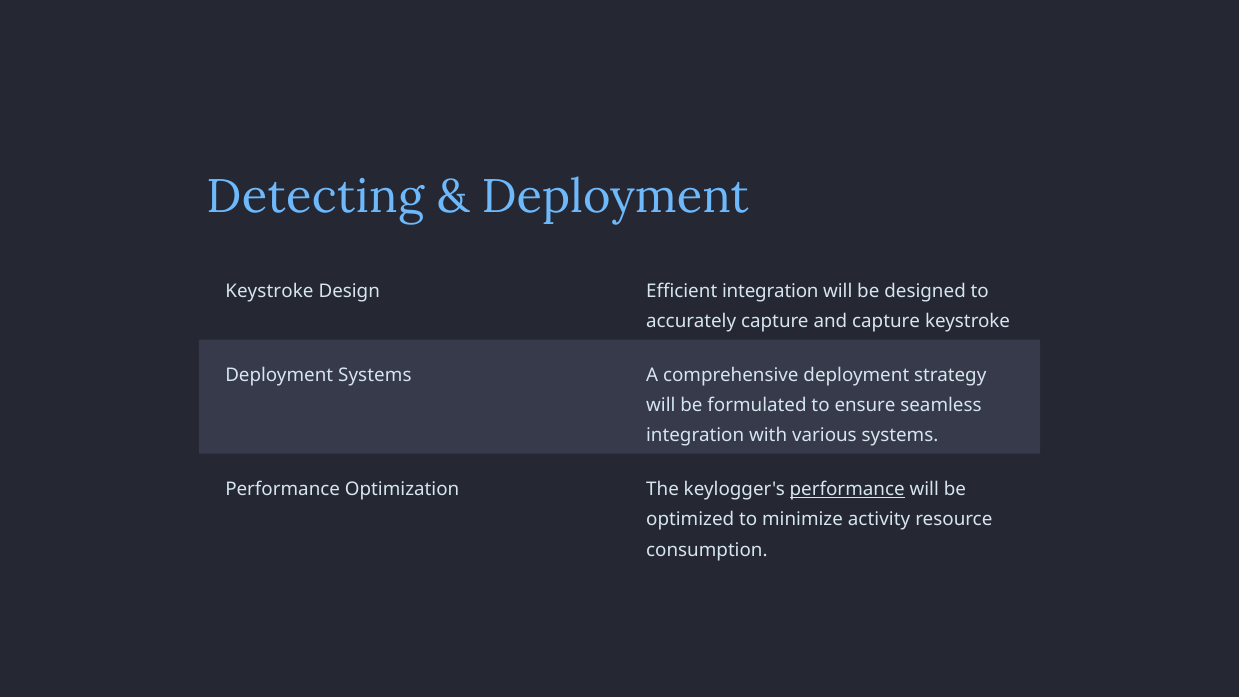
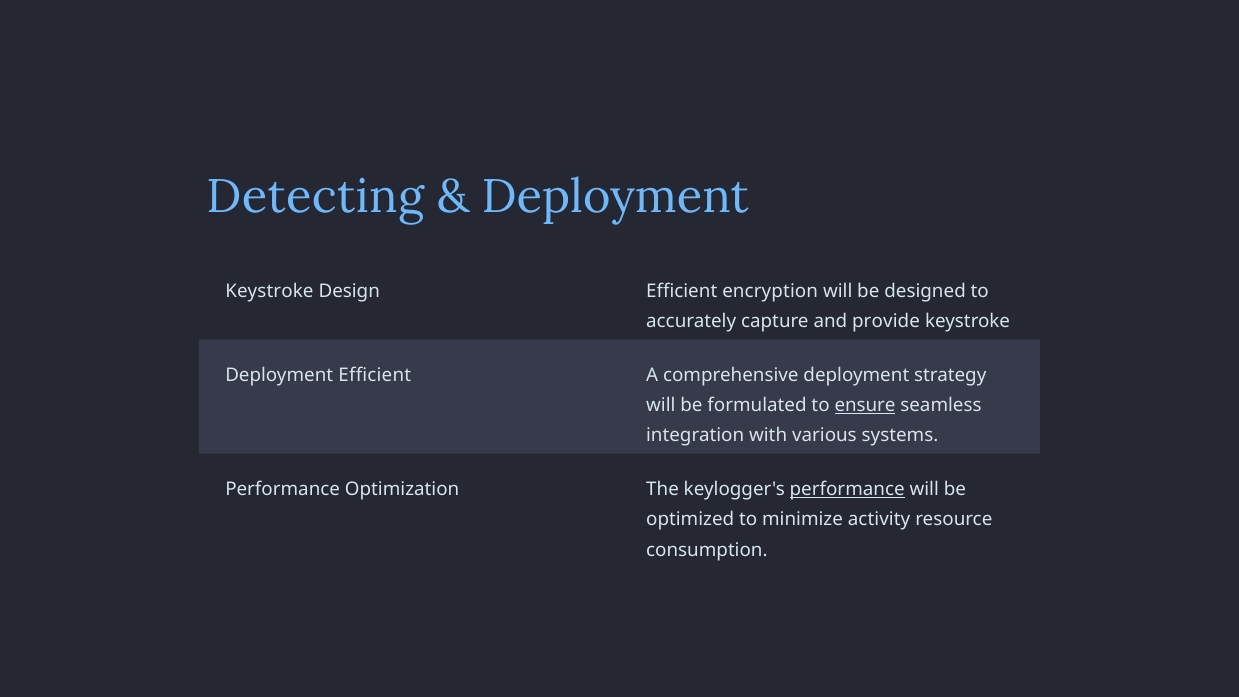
Efficient integration: integration -> encryption (770, 291)
and capture: capture -> provide (886, 321)
Deployment Systems: Systems -> Efficient (375, 375)
ensure underline: none -> present (865, 406)
